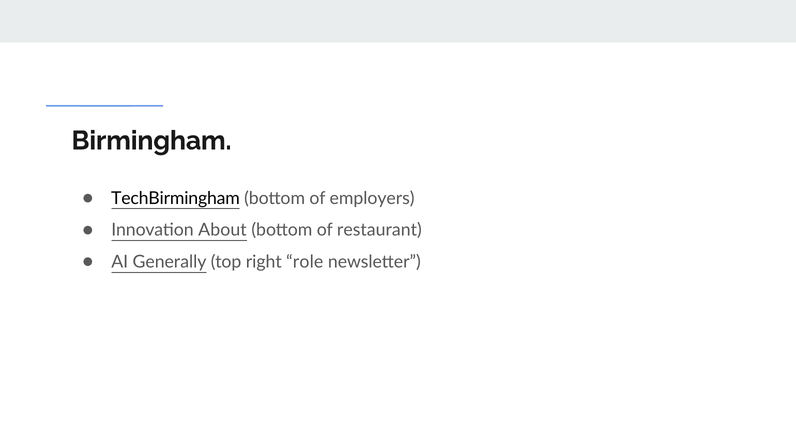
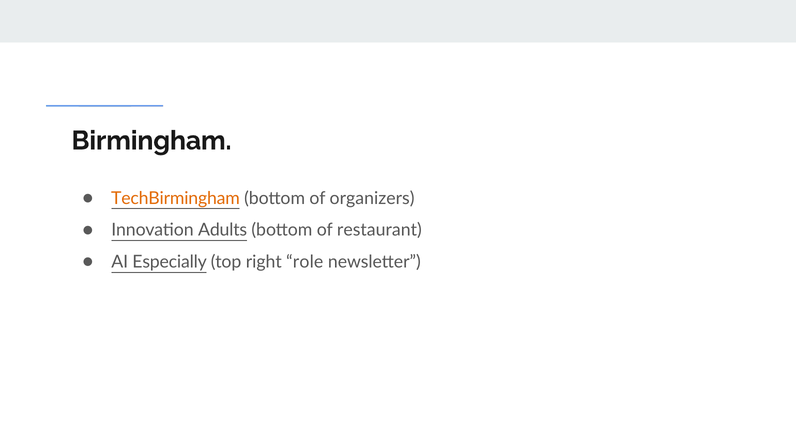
TechBirmingham colour: black -> orange (175, 198)
employers: employers -> organizers (372, 198)
About: About -> Adults (223, 230)
Generally: Generally -> Especially (170, 262)
